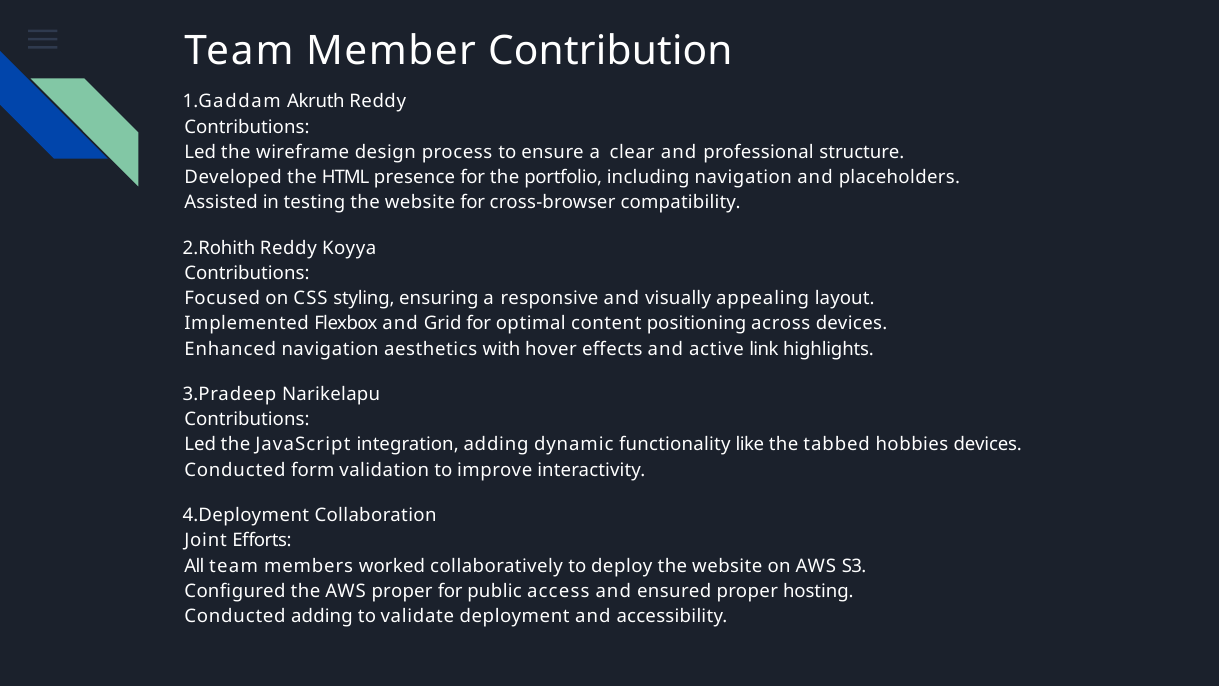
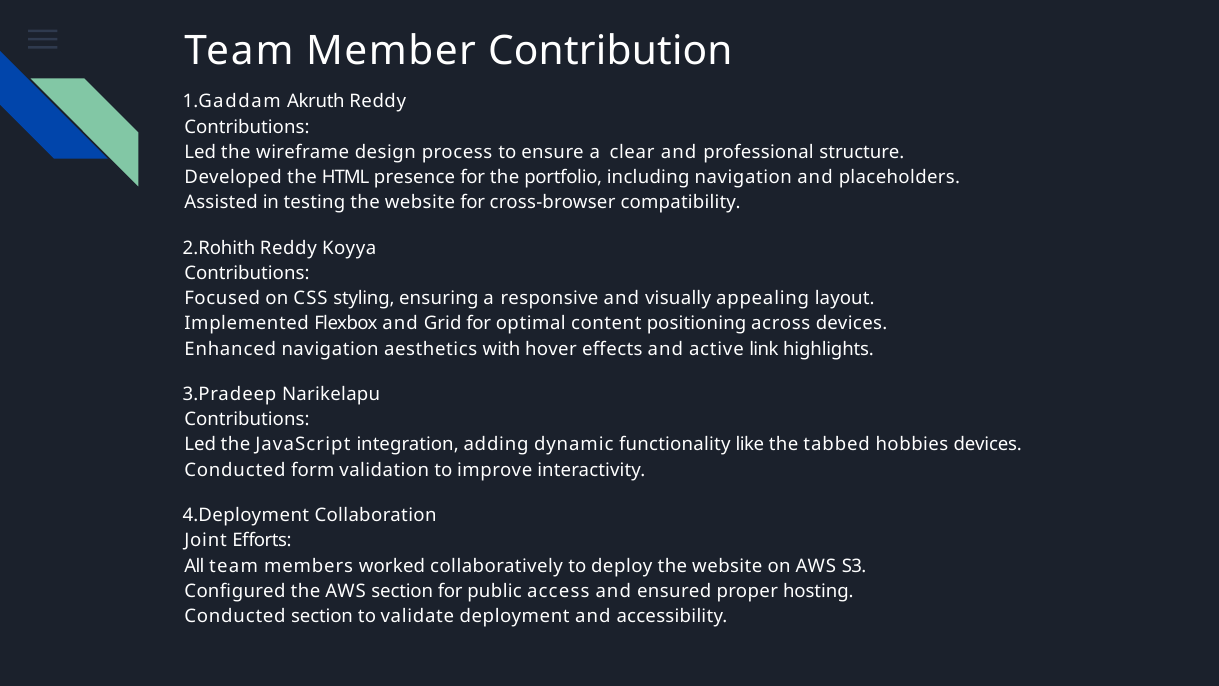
AWS proper: proper -> section (402, 591)
Conducted adding: adding -> section (322, 616)
